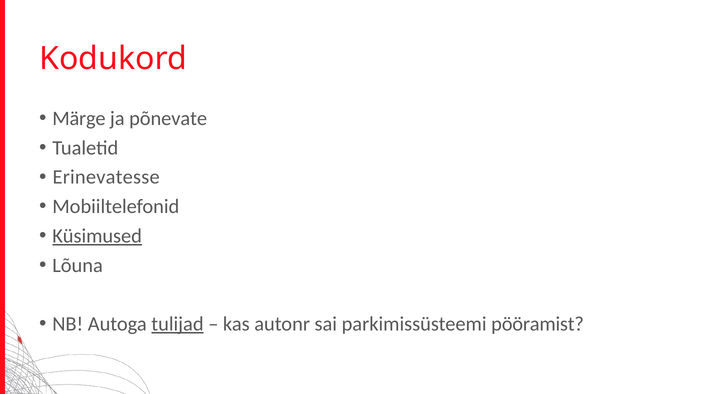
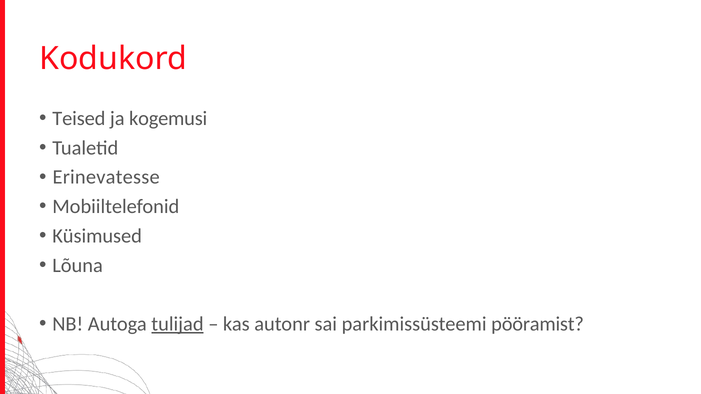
Märge: Märge -> Teised (79, 119)
põnevate: põnevate -> kogemusi (168, 119)
Küsimused underline: present -> none (97, 236)
